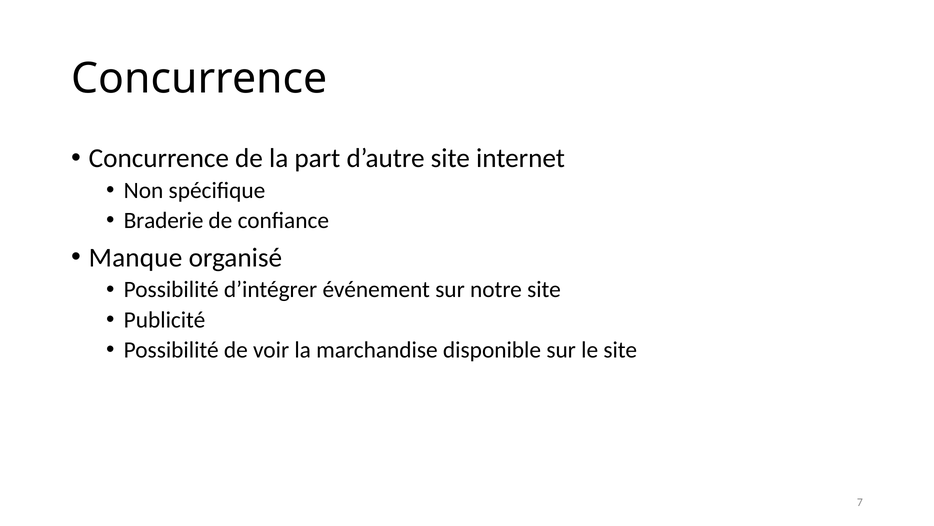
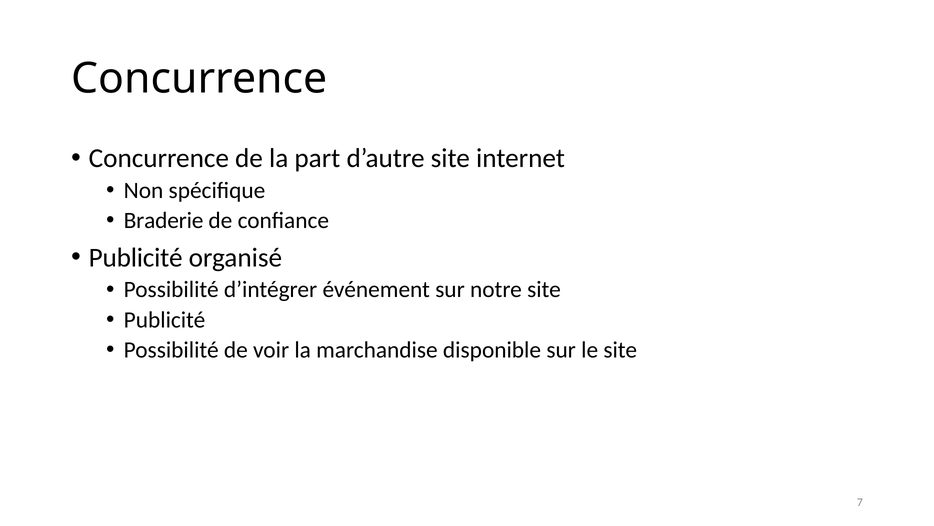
Manque: Manque -> Publicité (136, 257)
